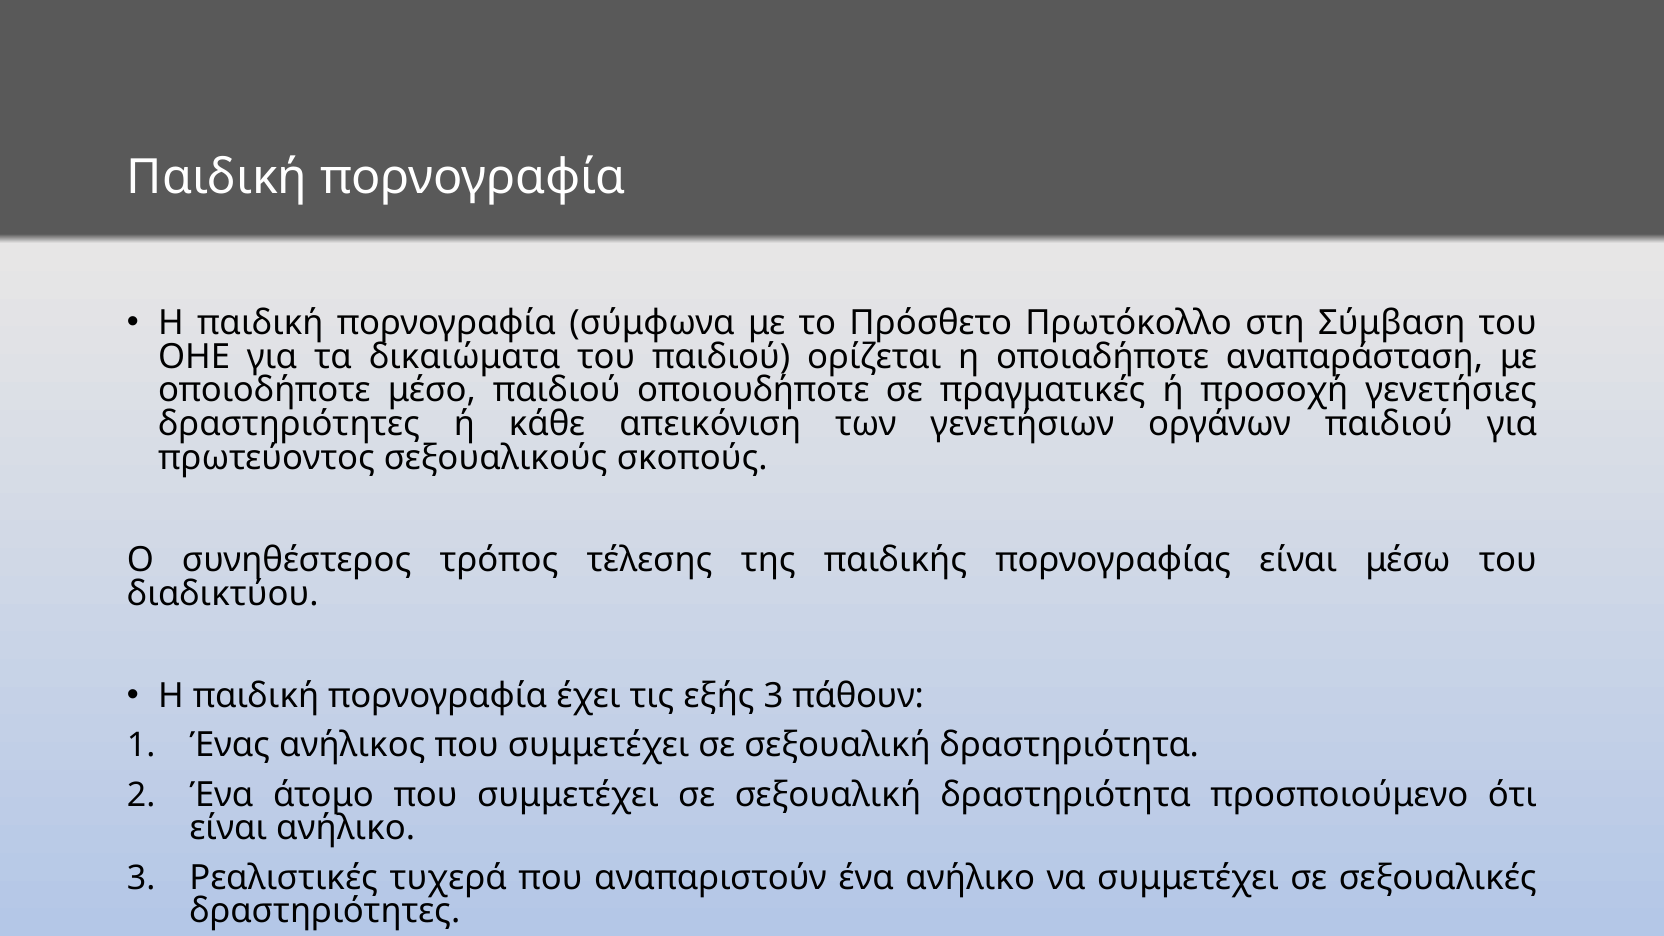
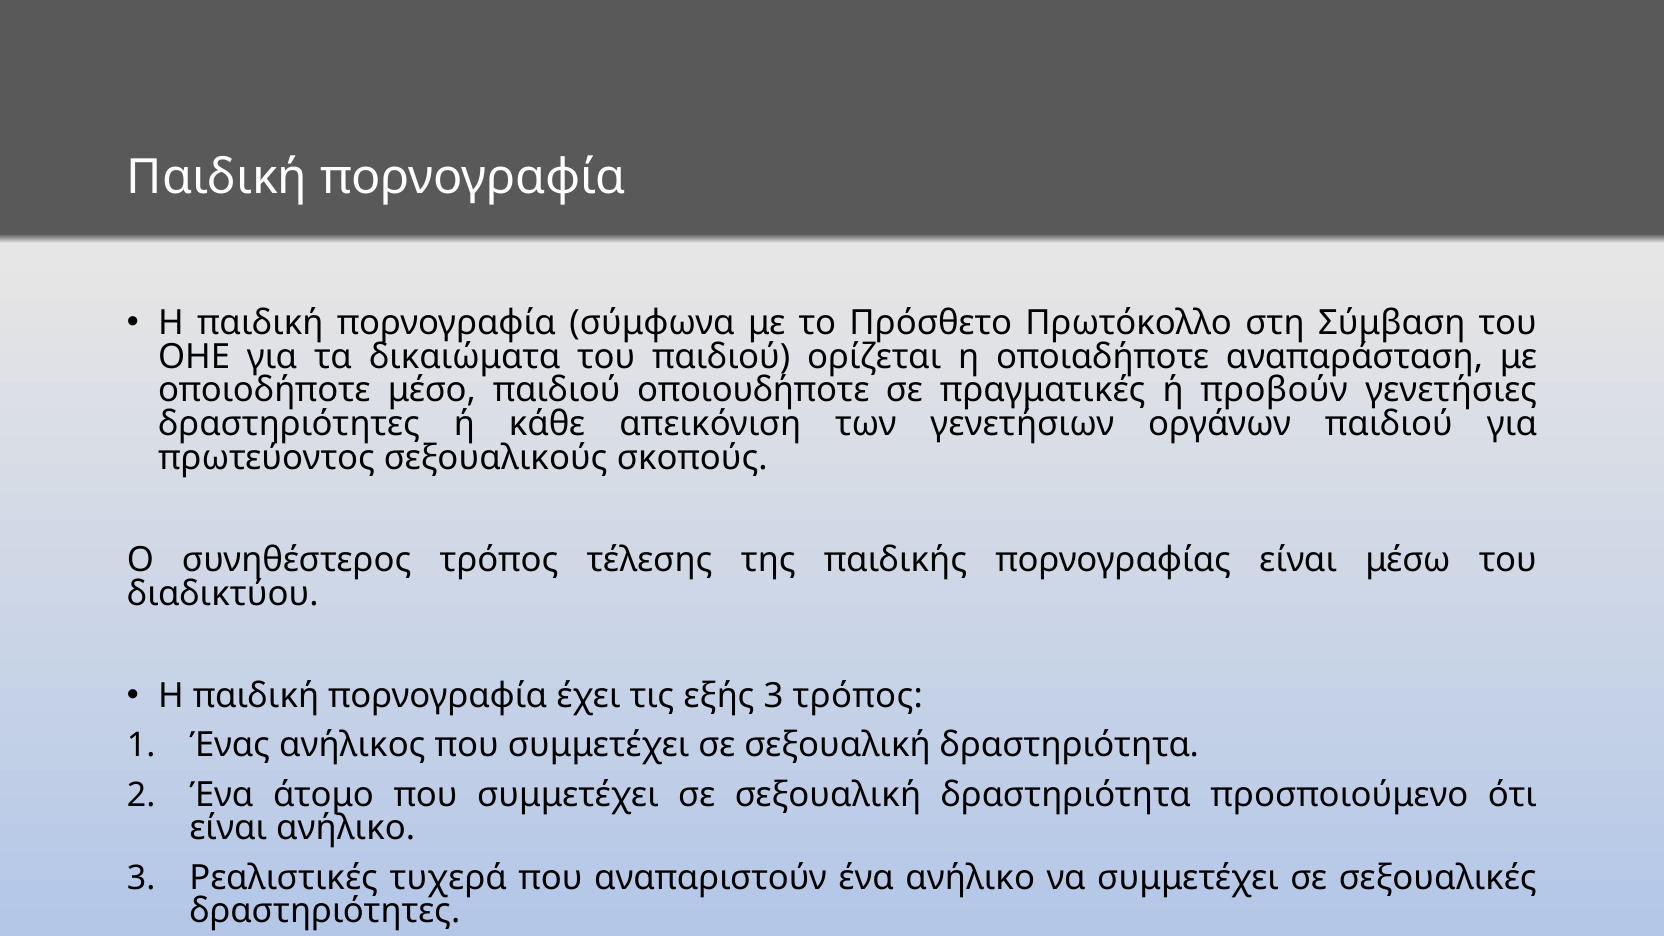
προσοχή: προσοχή -> προβούν (1274, 390)
3 πάθουν: πάθουν -> τρόπος (858, 696)
